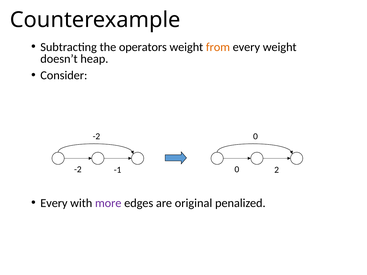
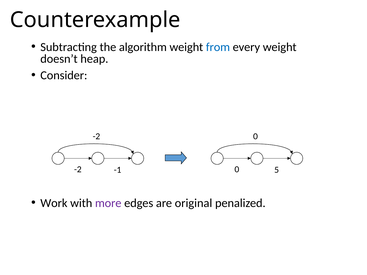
operators: operators -> algorithm (143, 47)
from colour: orange -> blue (218, 47)
2: 2 -> 5 (277, 170)
Every: Every -> Work (54, 203)
